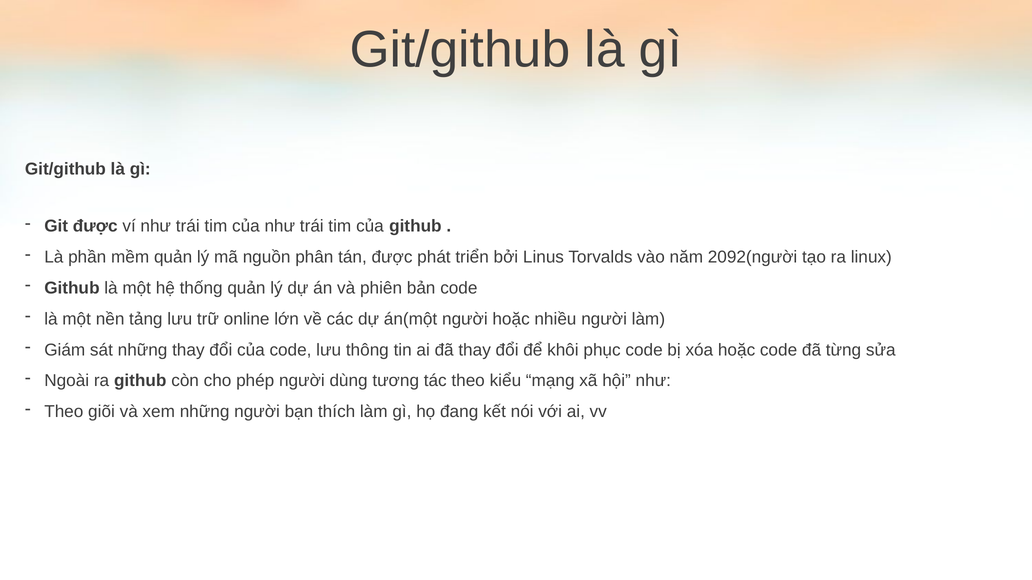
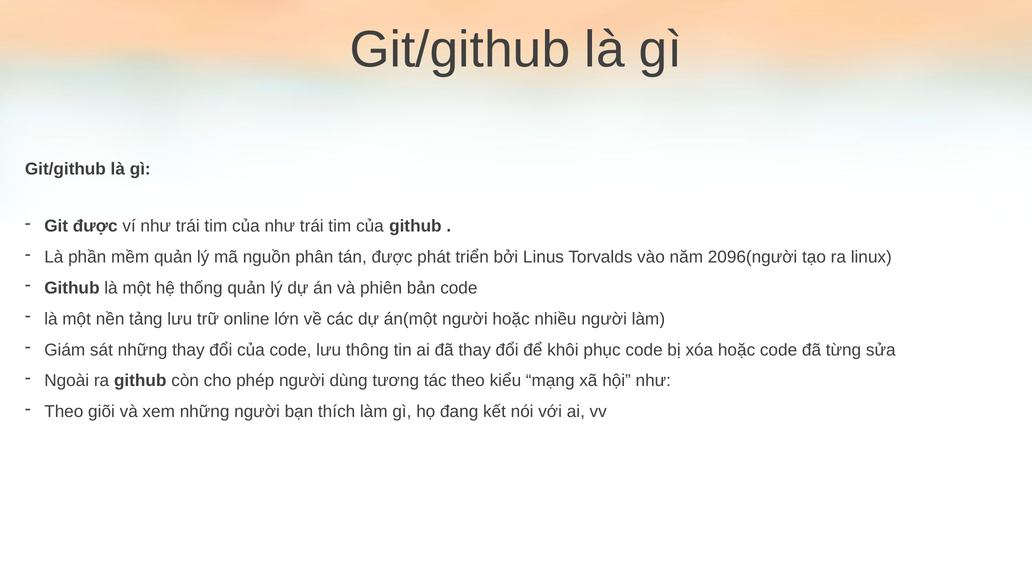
2092(người: 2092(người -> 2096(người (753, 257)
